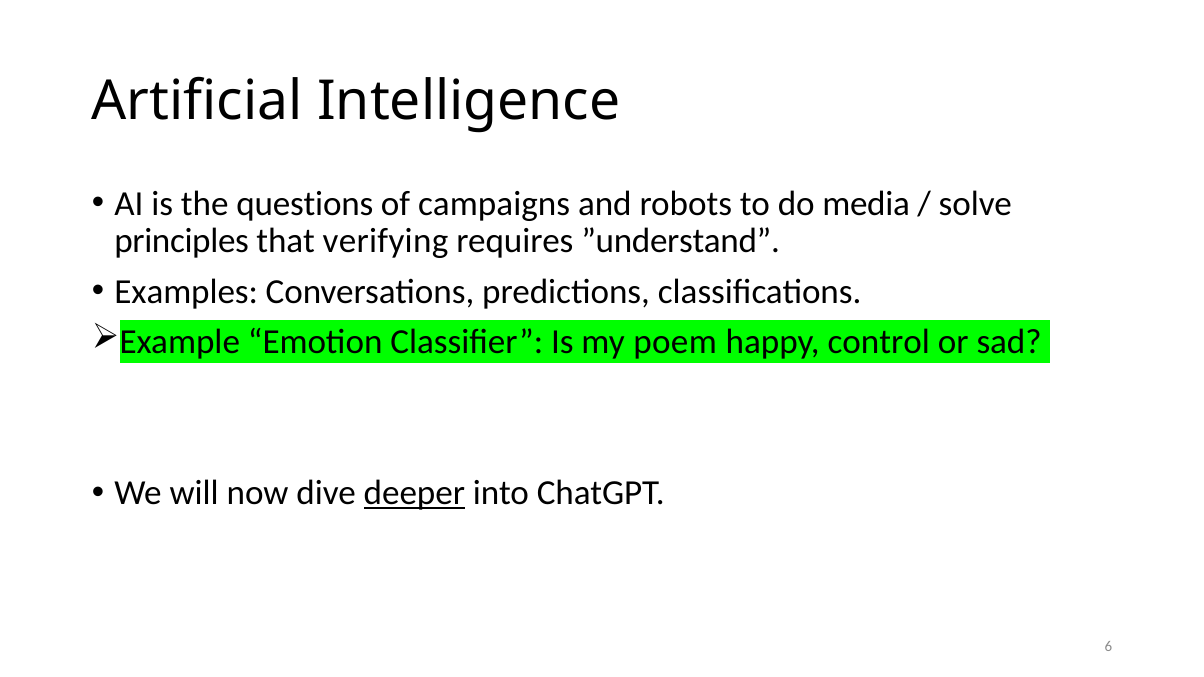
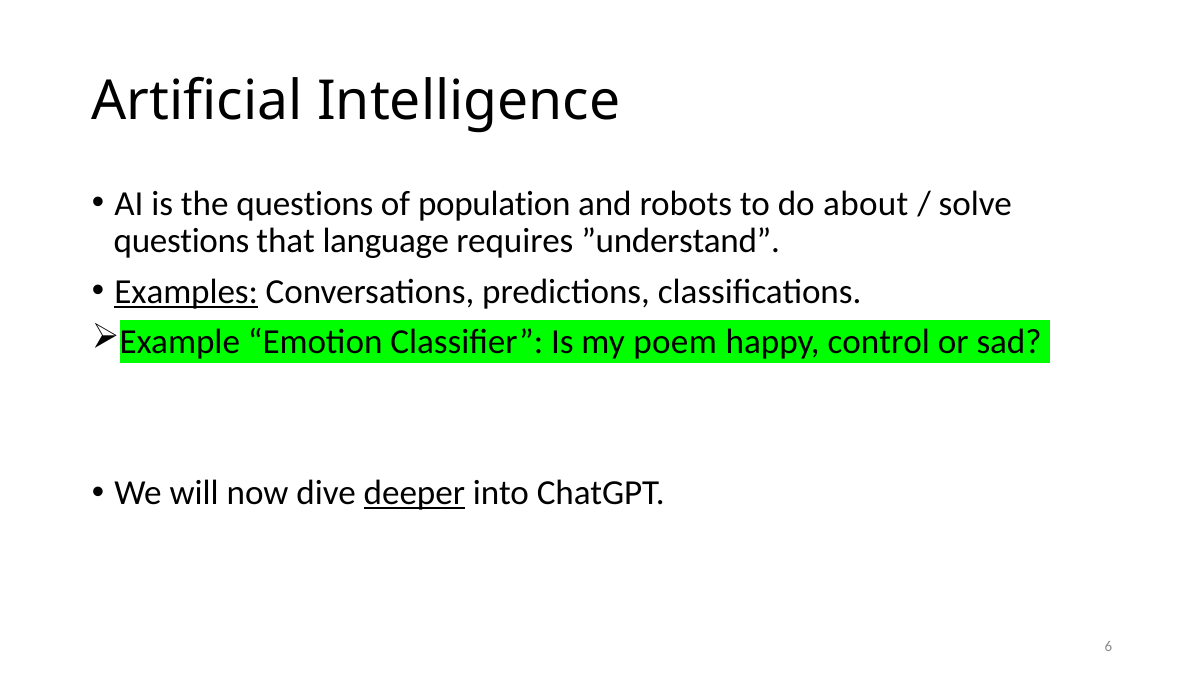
campaigns: campaigns -> population (494, 203)
media: media -> about (866, 203)
principles: principles -> questions (182, 241)
verifying: verifying -> language (386, 241)
Examples underline: none -> present (186, 292)
